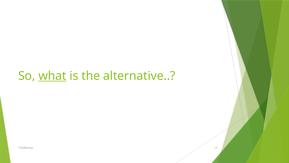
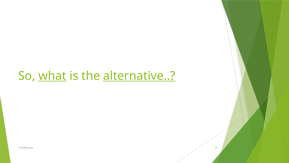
alternative underline: none -> present (139, 76)
